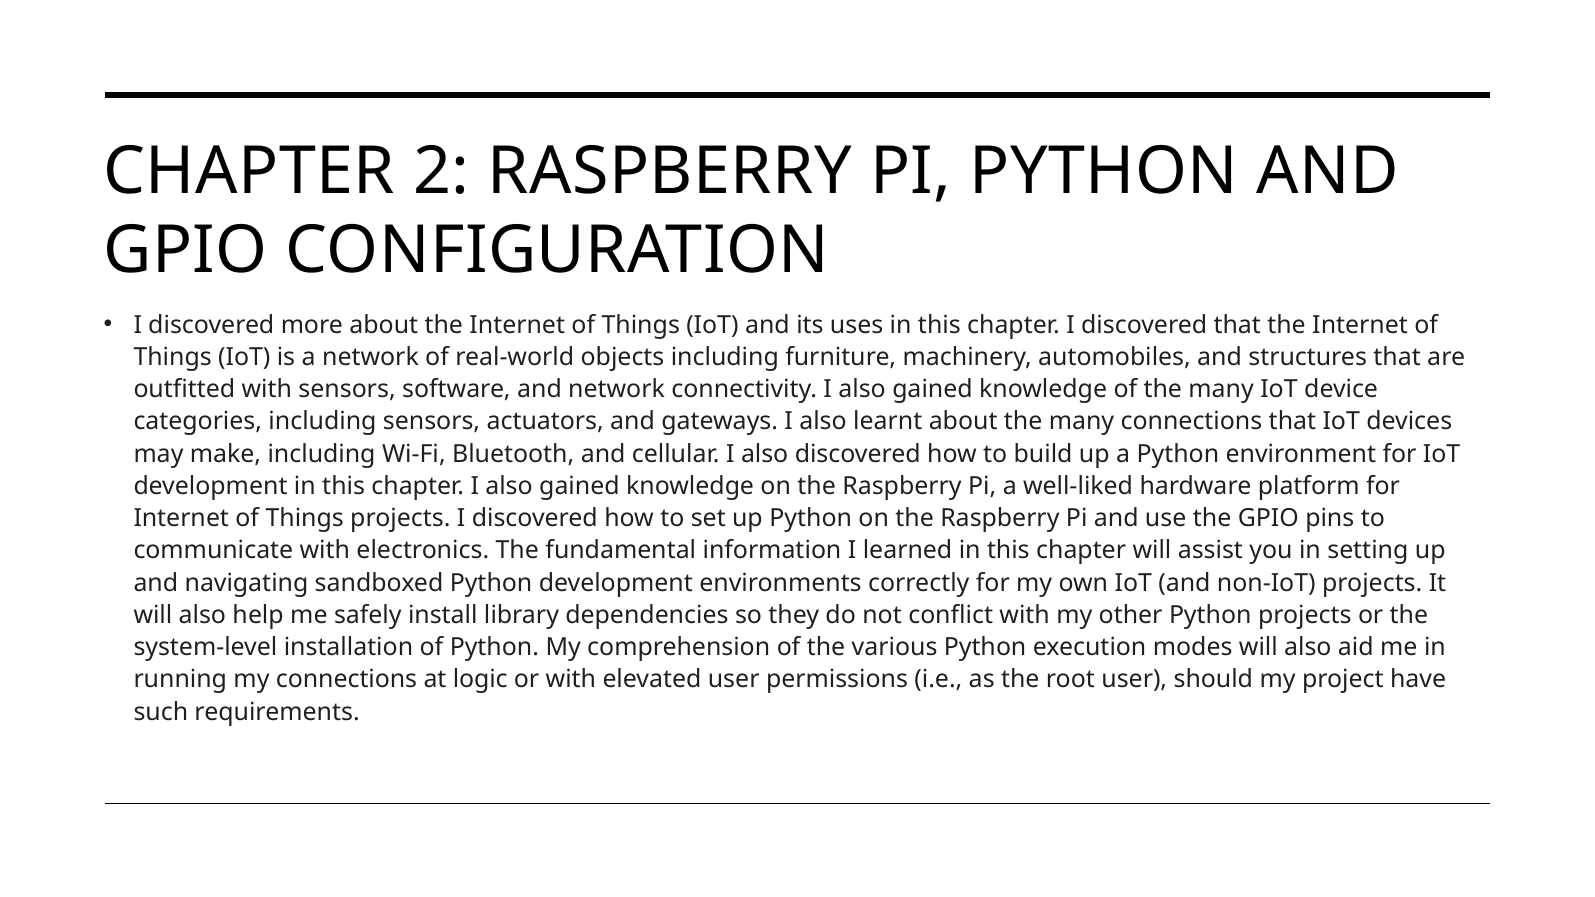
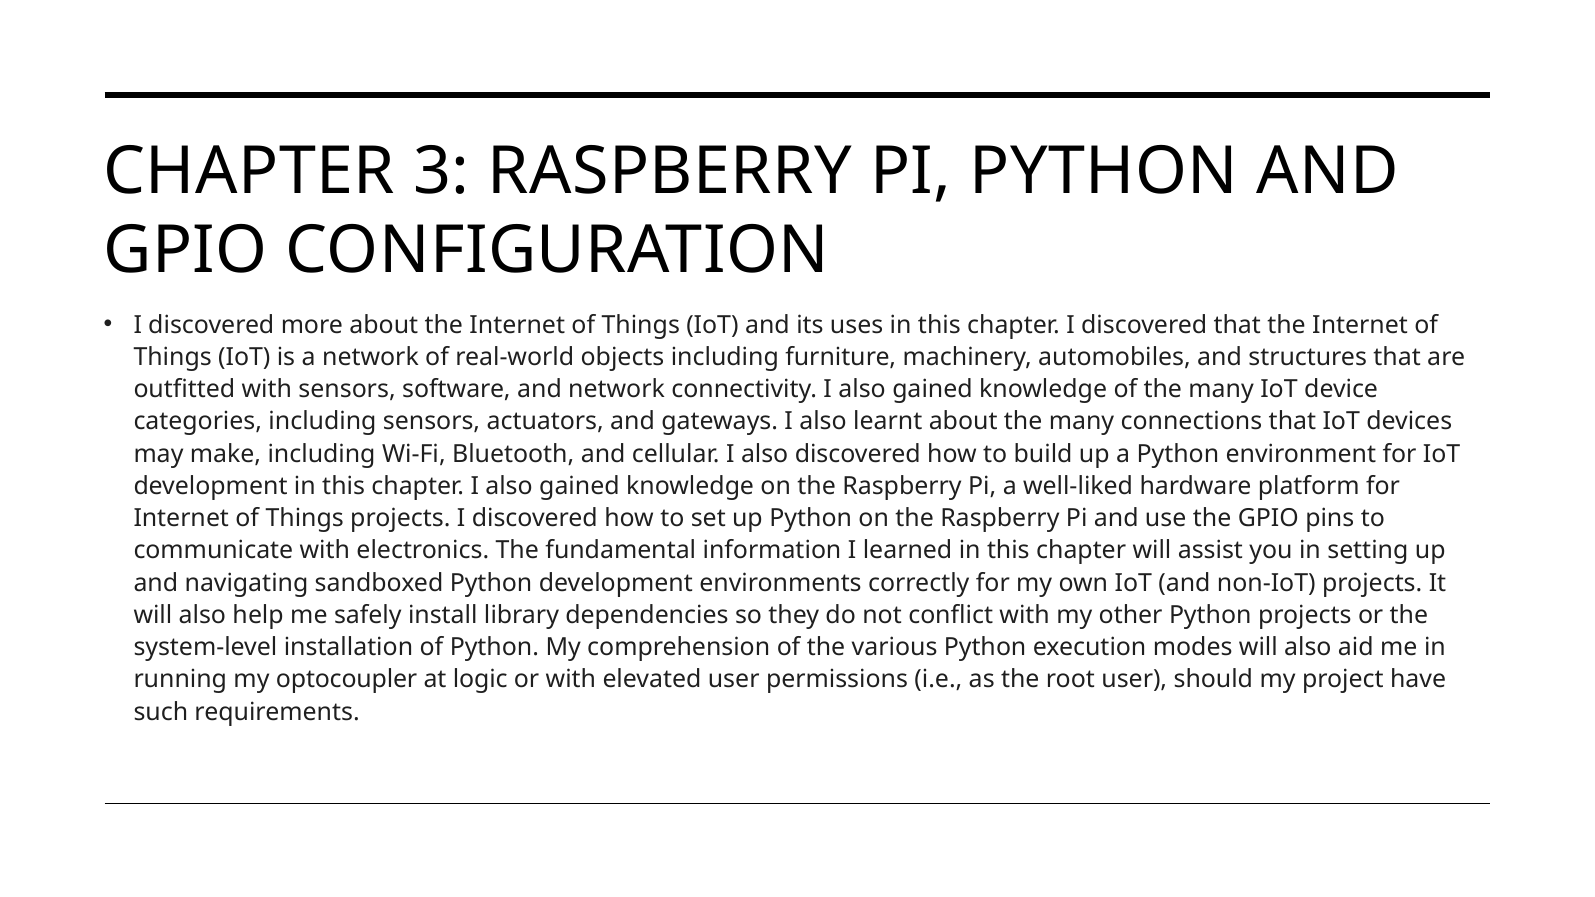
2: 2 -> 3 (441, 171)
my connections: connections -> optocoupler (347, 680)
